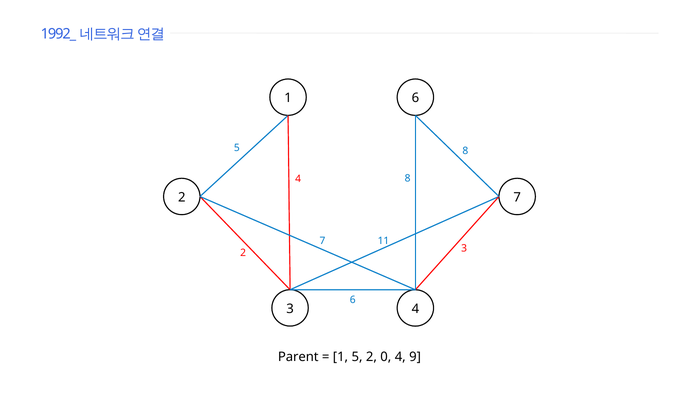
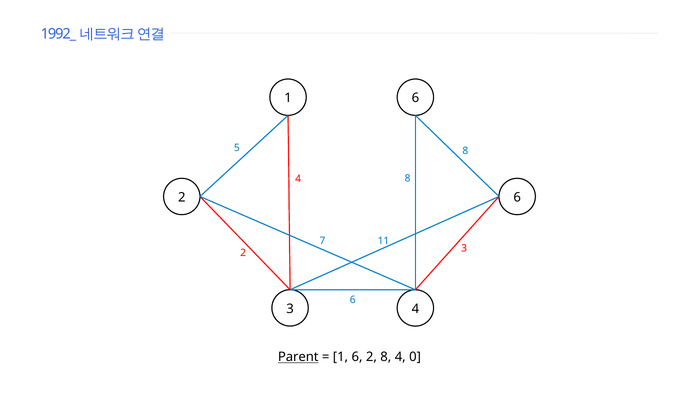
7: 7 -> 6 (517, 197)
Parent underline: none -> present (298, 357)
1 5: 5 -> 6 (357, 357)
2 0: 0 -> 8 (386, 357)
9: 9 -> 0 (415, 357)
